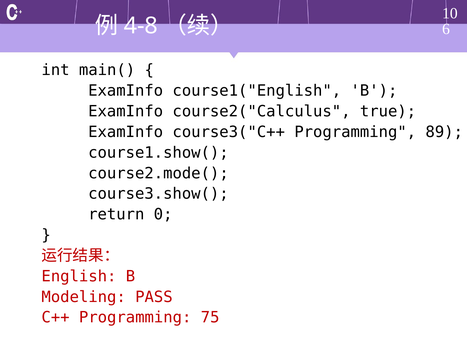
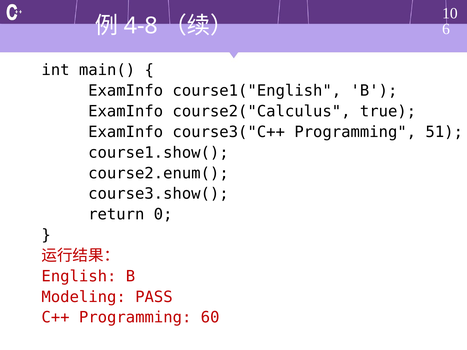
89: 89 -> 51 (444, 132)
course2.mode(: course2.mode( -> course2.enum( (158, 173)
75: 75 -> 60 (210, 318)
